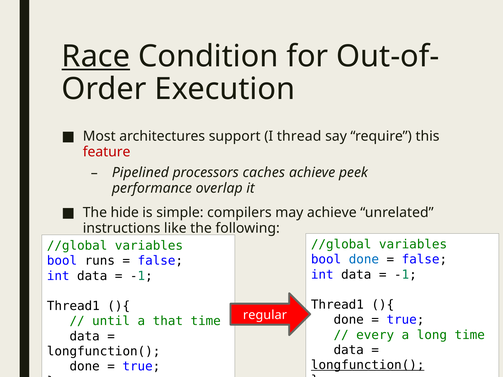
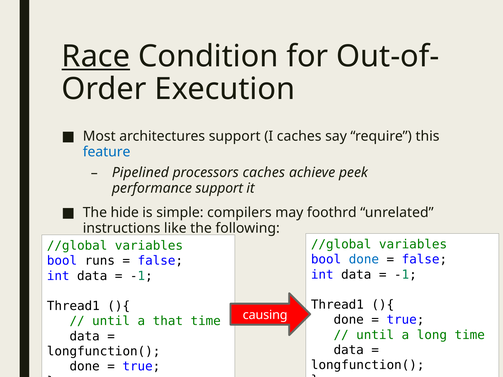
I thread: thread -> caches (299, 136)
feature colour: red -> blue (107, 152)
performance overlap: overlap -> support (219, 188)
may achieve: achieve -> foothrd (332, 213)
regular: regular -> causing (265, 315)
every: every -> until (375, 335)
longfunction( underline: present -> none (368, 365)
